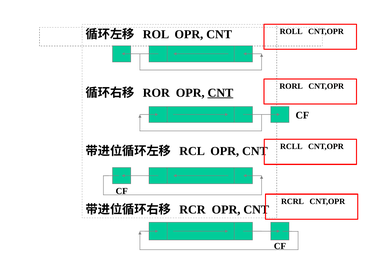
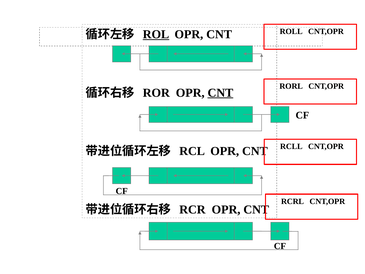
ROL underline: none -> present (156, 34)
